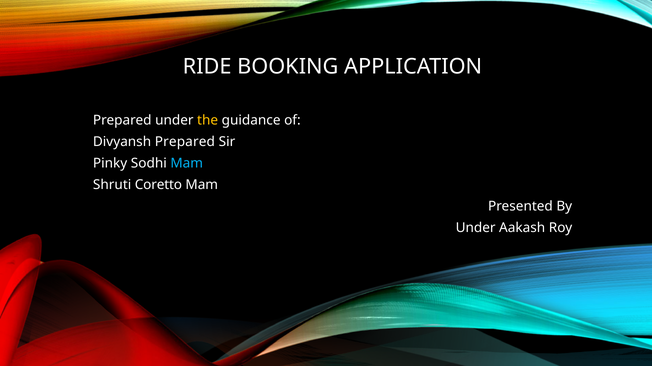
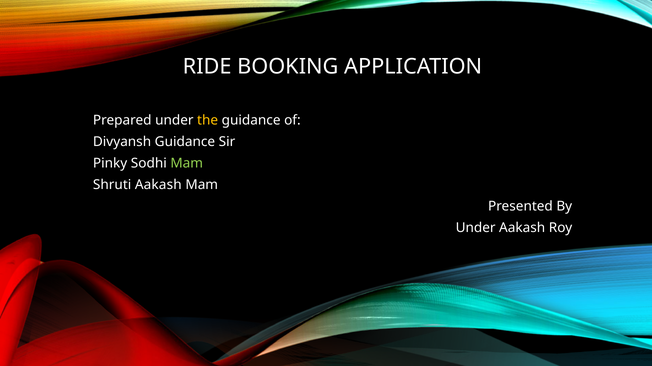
Divyansh Prepared: Prepared -> Guidance (185, 142)
Mam colour: light blue -> light green (187, 164)
Shruti Coretto: Coretto -> Aakash (158, 185)
